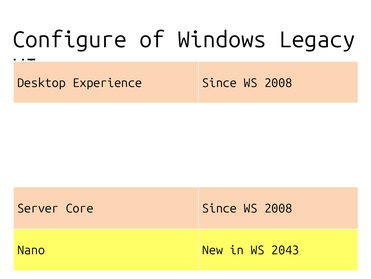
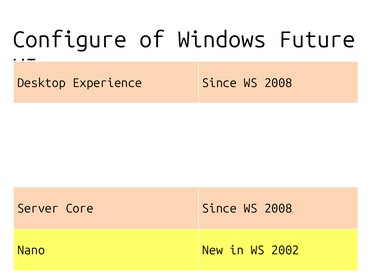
Legacy: Legacy -> Future (317, 40)
2043: 2043 -> 2002 (285, 250)
